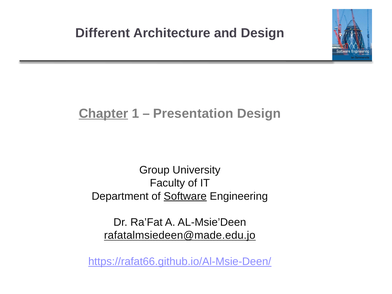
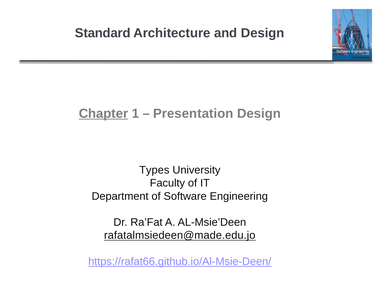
Different: Different -> Standard (103, 33)
Group: Group -> Types (154, 170)
Software underline: present -> none (185, 196)
